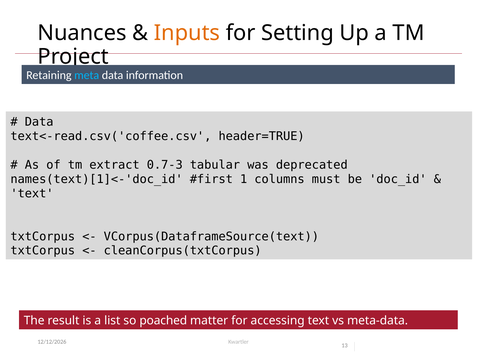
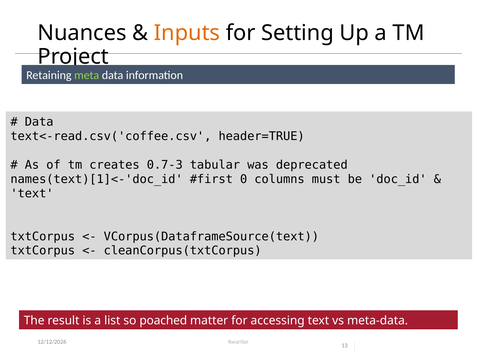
meta colour: light blue -> light green (87, 75)
extract: extract -> creates (115, 165)
1: 1 -> 0 (244, 179)
